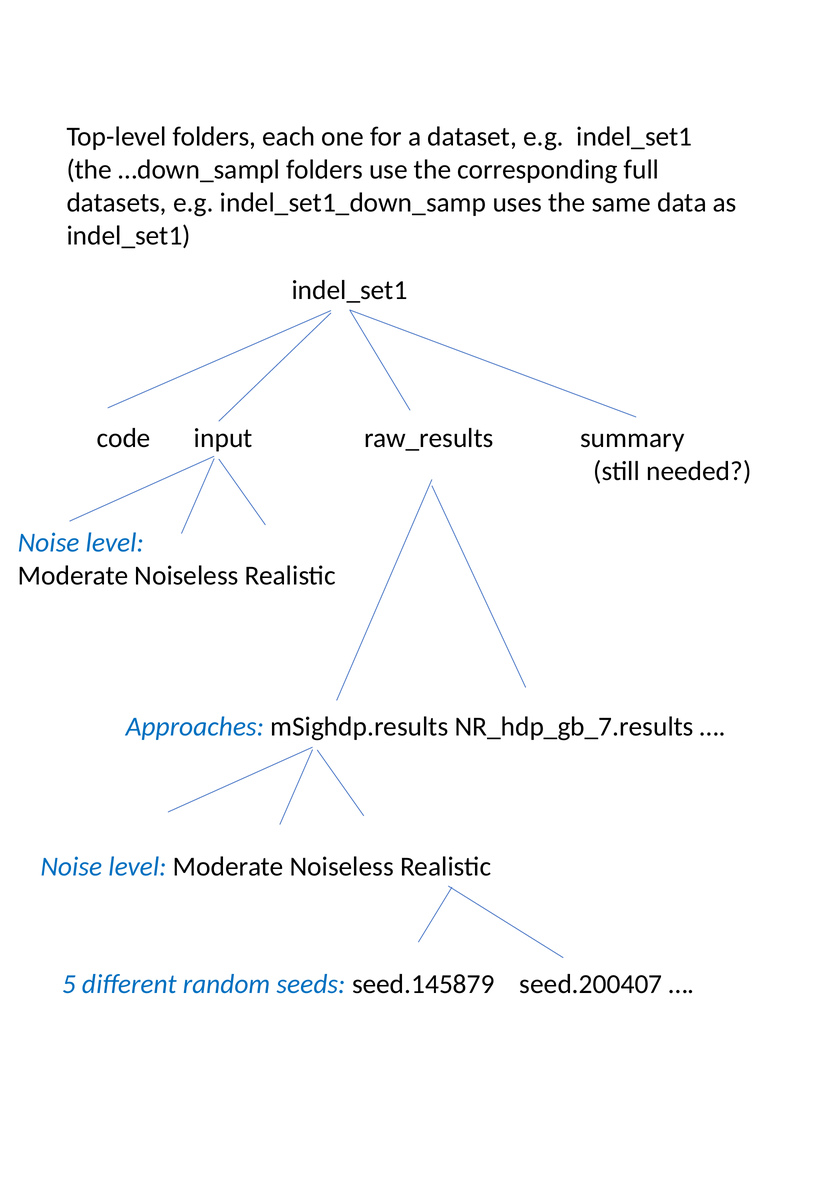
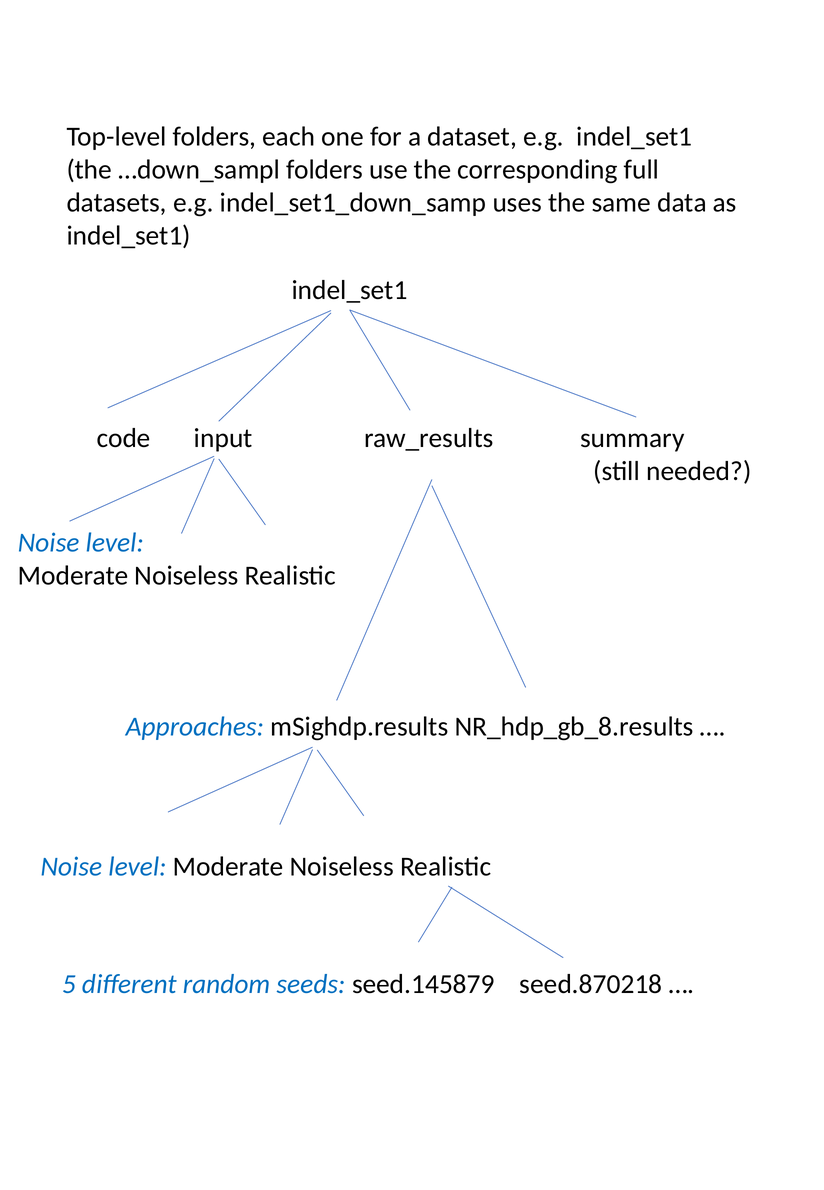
NR_hdp_gb_7.results: NR_hdp_gb_7.results -> NR_hdp_gb_8.results (574, 727)
seed.200407: seed.200407 -> seed.870218 (591, 984)
